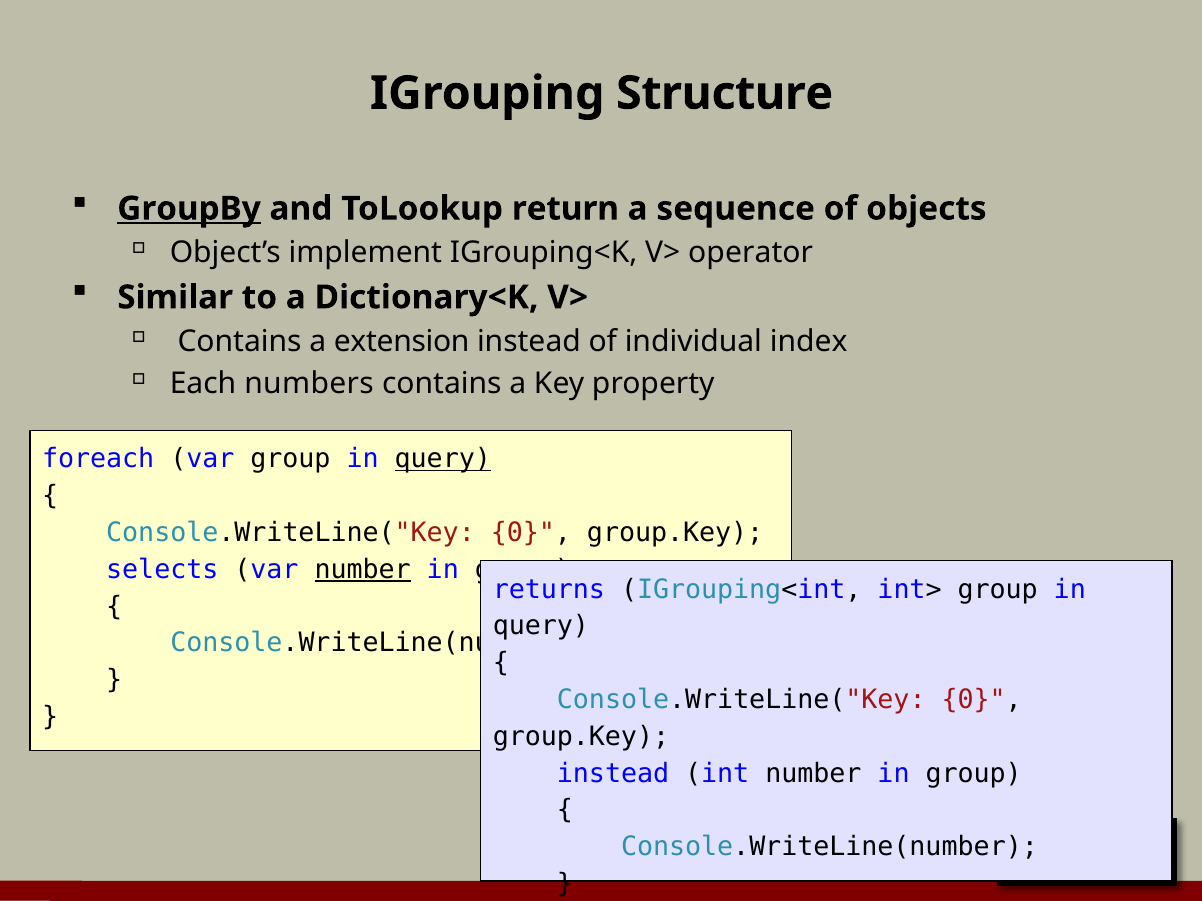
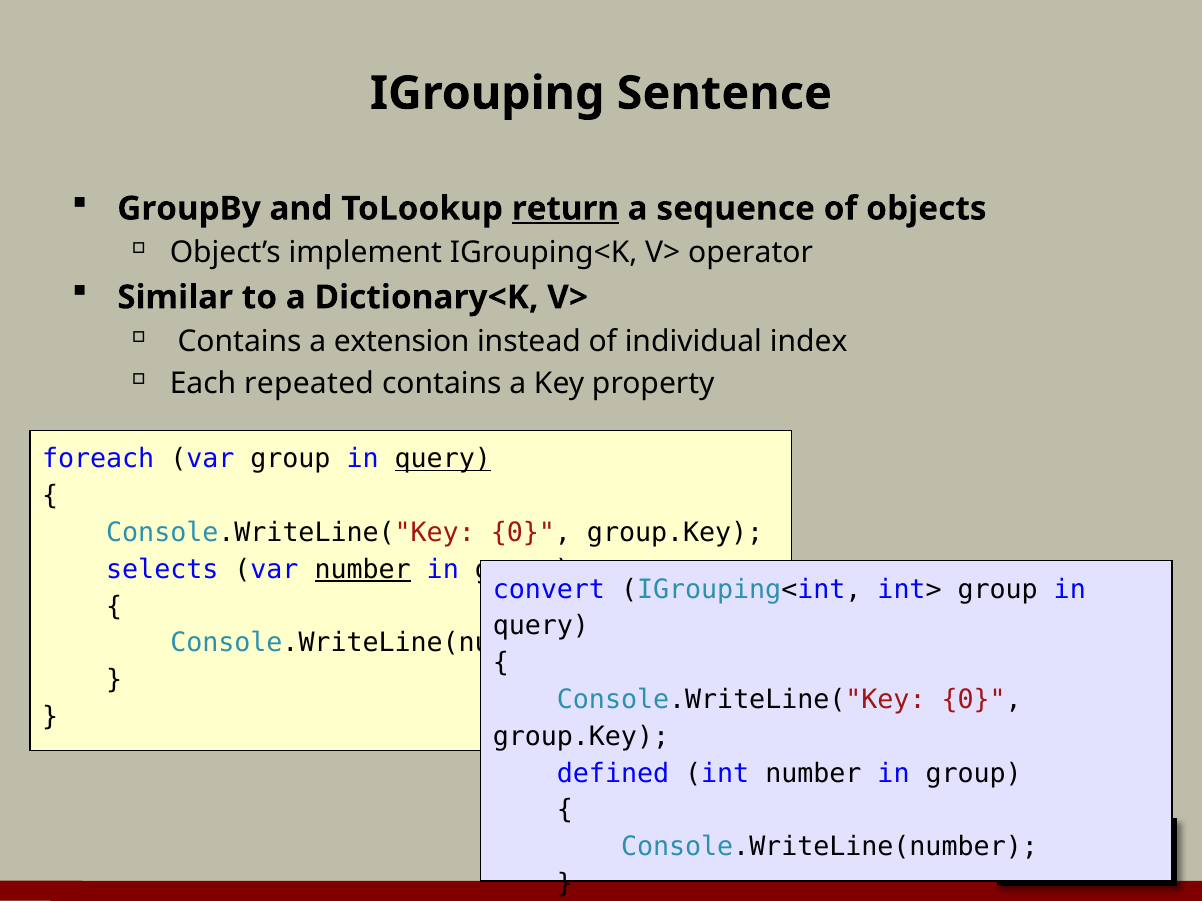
Structure: Structure -> Sentence (724, 93)
GroupBy underline: present -> none (189, 209)
return underline: none -> present (565, 209)
numbers: numbers -> repeated (309, 383)
returns: returns -> convert (549, 590)
instead: instead -> defined (613, 774)
